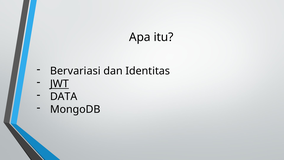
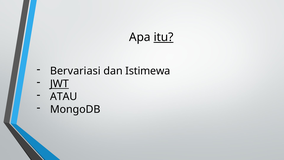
itu underline: none -> present (163, 37)
Identitas: Identitas -> Istimewa (148, 71)
DATA: DATA -> ATAU (64, 97)
